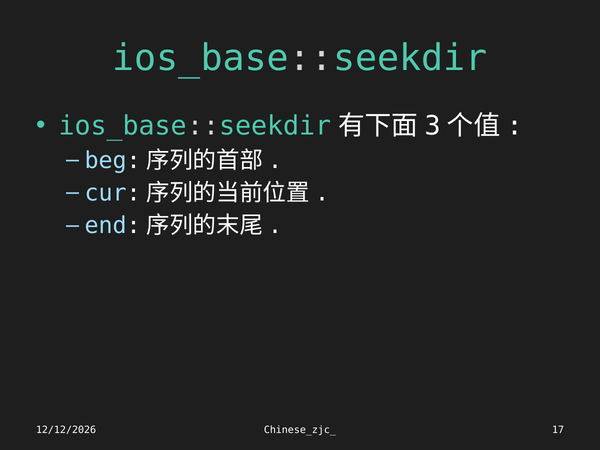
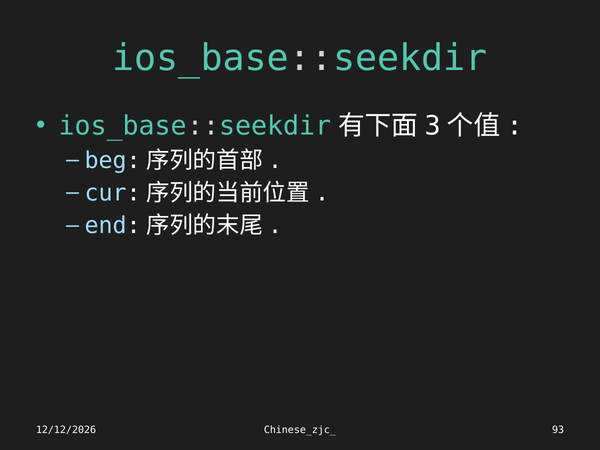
17: 17 -> 93 (558, 430)
